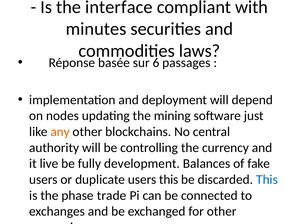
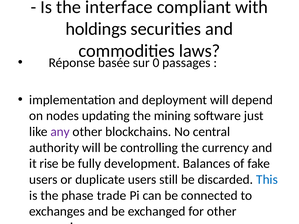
minutes: minutes -> holdings (96, 29)
6: 6 -> 0 (156, 63)
any colour: orange -> purple (60, 132)
live: live -> rise (49, 164)
users this: this -> still (169, 180)
